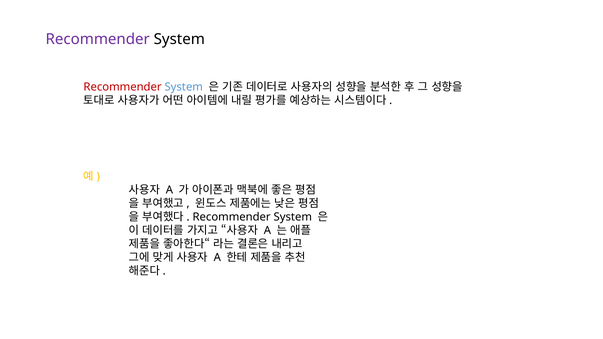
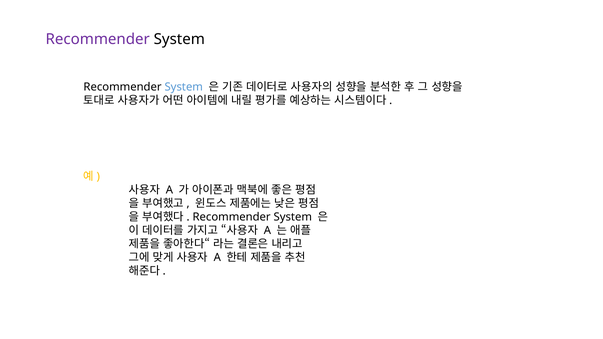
Recommender colour: red -> black (123, 87)
